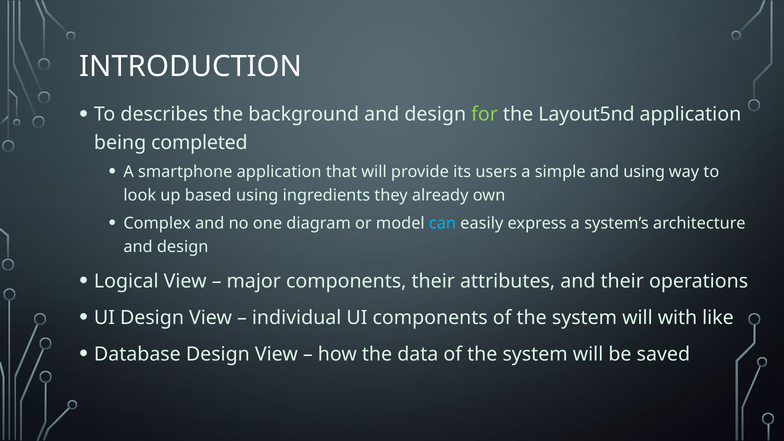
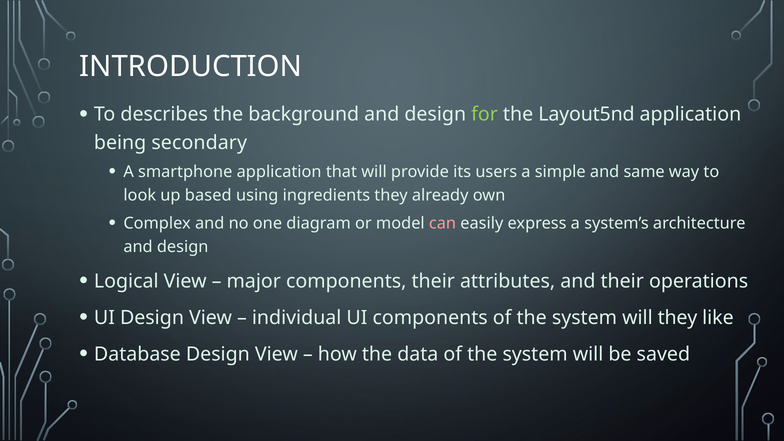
completed: completed -> secondary (199, 143)
and using: using -> same (644, 172)
can colour: light blue -> pink (442, 223)
will with: with -> they (678, 318)
